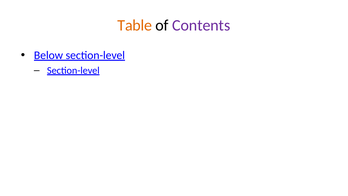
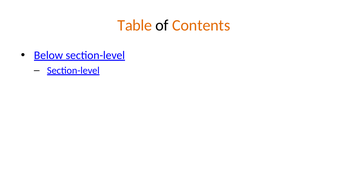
Contents colour: purple -> orange (201, 25)
